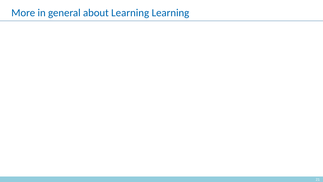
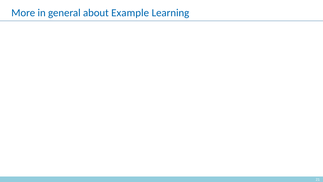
about Learning: Learning -> Example (130, 13)
